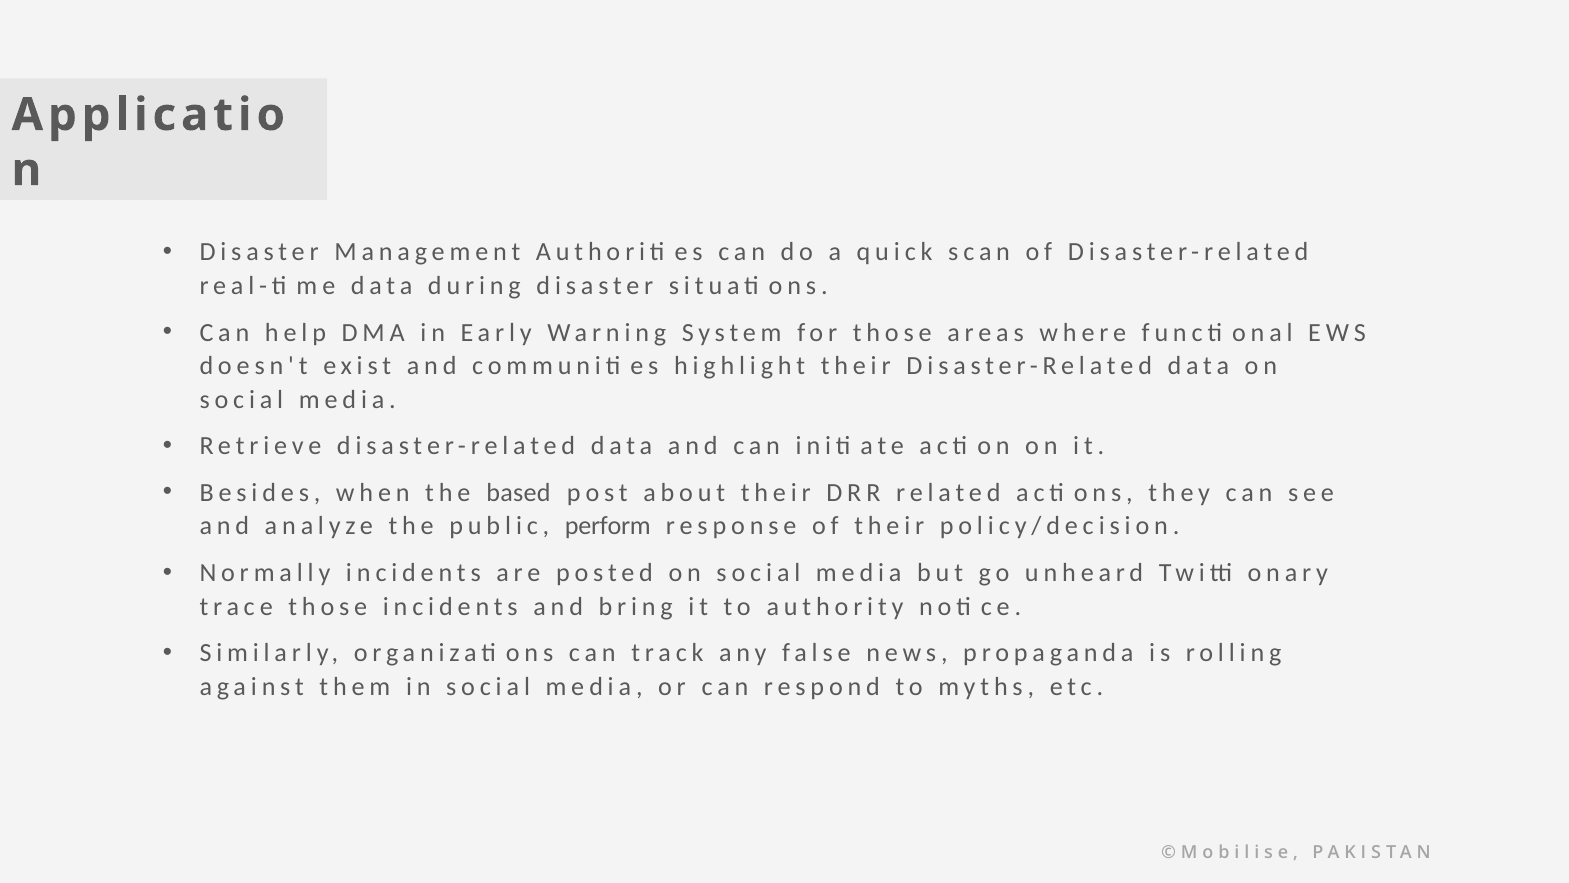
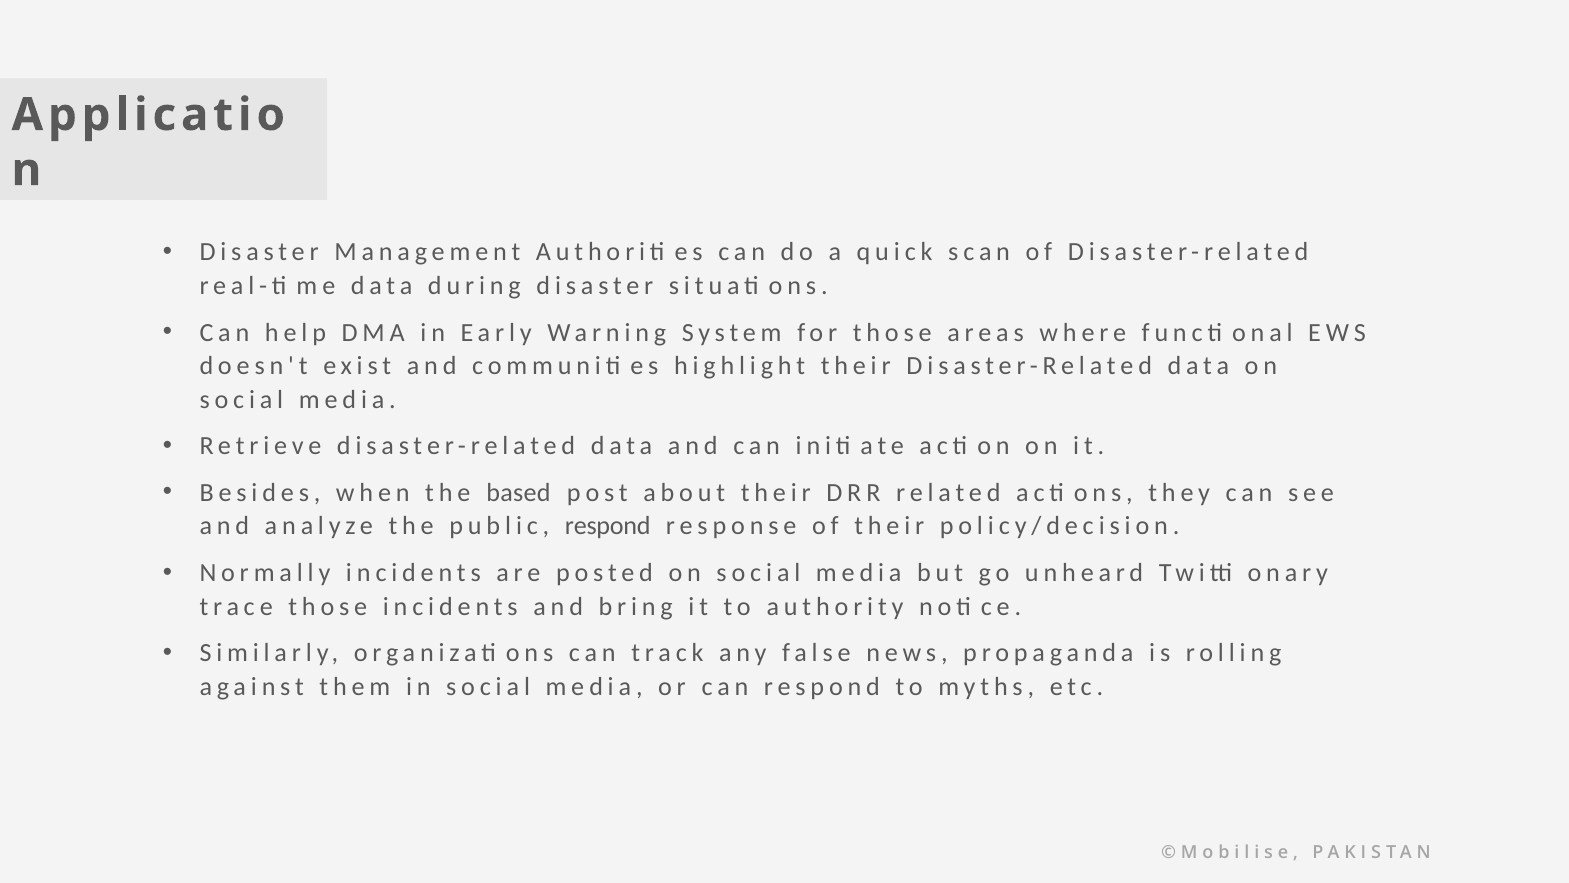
public perform: perform -> respond (608, 526)
